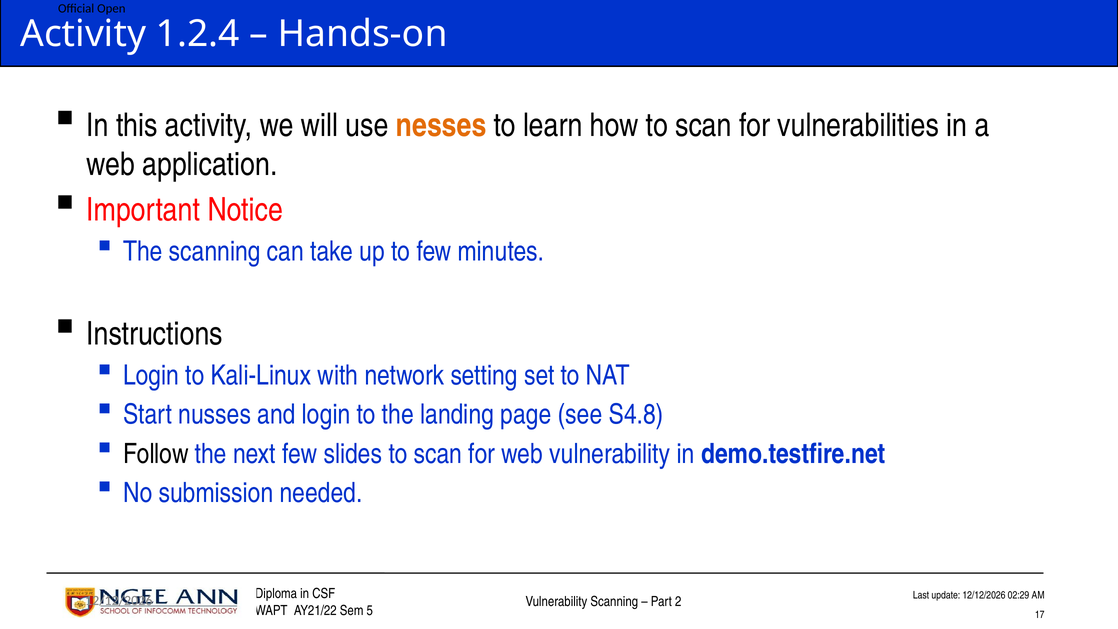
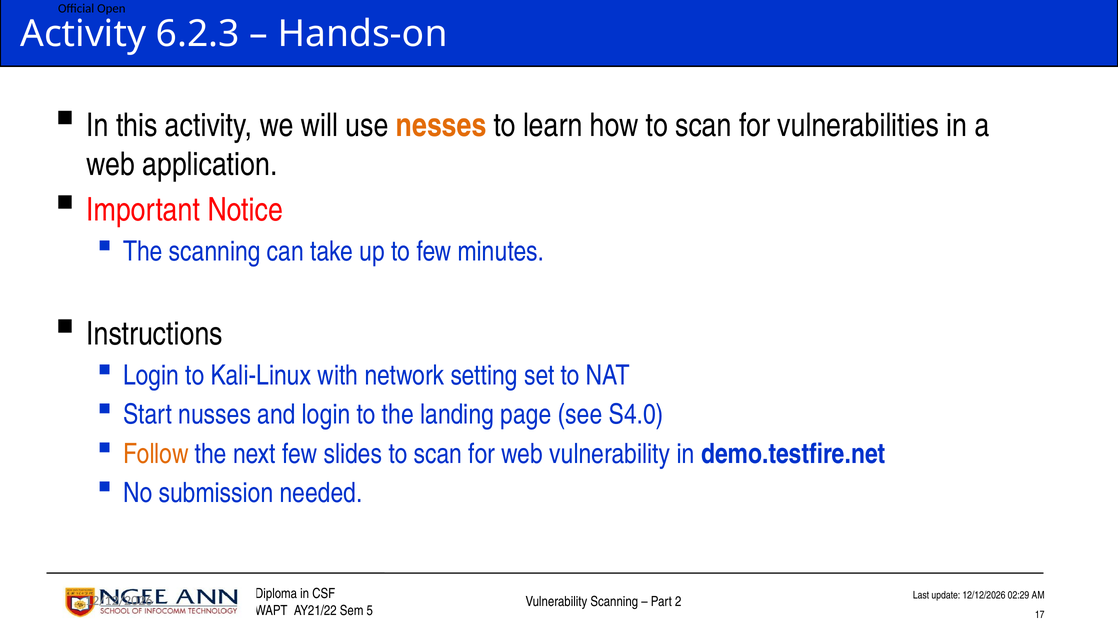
1.2.4: 1.2.4 -> 6.2.3 (198, 34)
S4.8: S4.8 -> S4.0 (636, 415)
Follow colour: black -> orange (156, 454)
